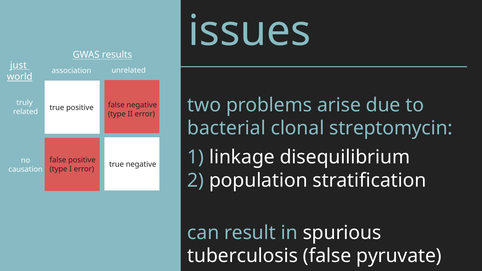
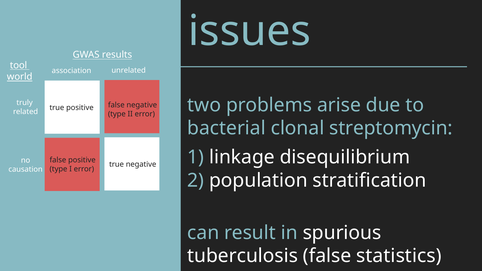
just: just -> tool (18, 65)
pyruvate: pyruvate -> statistics (399, 256)
